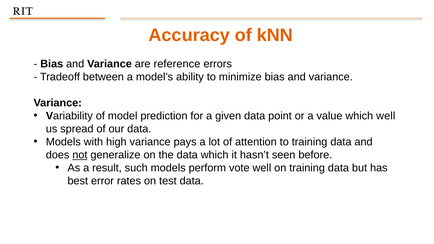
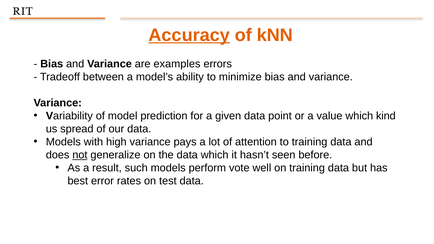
Accuracy underline: none -> present (189, 35)
reference: reference -> examples (177, 64)
which well: well -> kind (386, 116)
